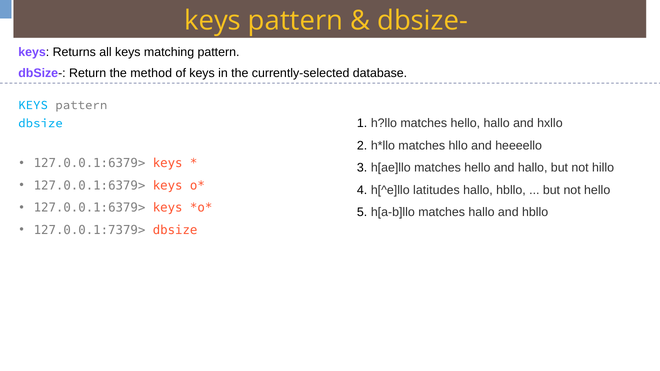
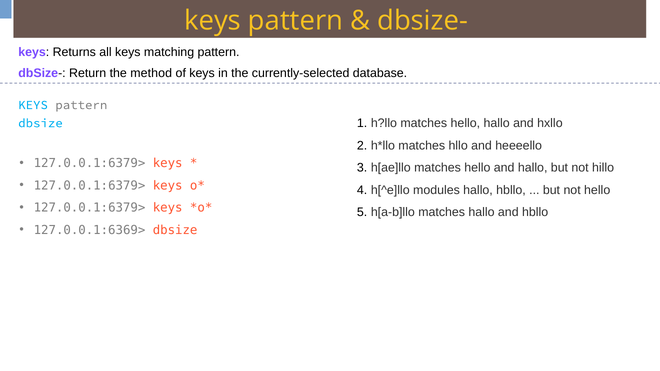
latitudes: latitudes -> modules (436, 190)
127.0.0.1:7379>: 127.0.0.1:7379> -> 127.0.0.1:6369> (90, 230)
